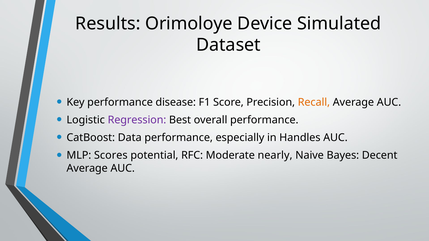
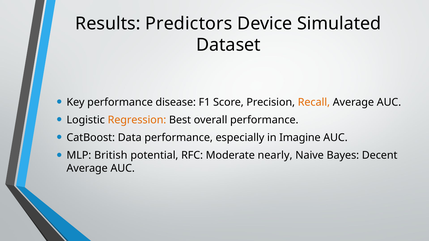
Orimoloye: Orimoloye -> Predictors (189, 24)
Regression colour: purple -> orange (137, 120)
Handles: Handles -> Imagine (300, 138)
Scores: Scores -> British (111, 156)
